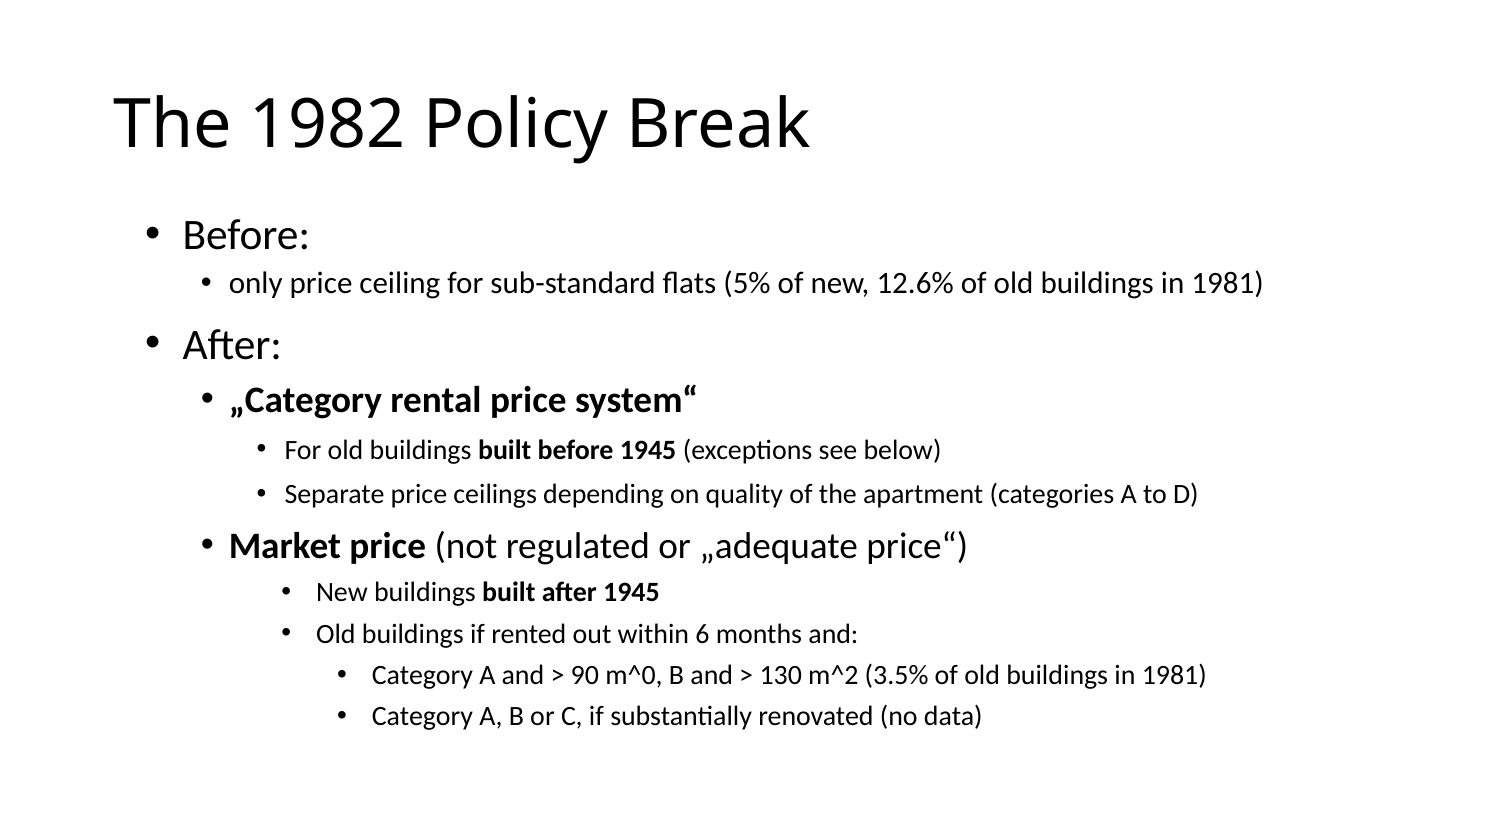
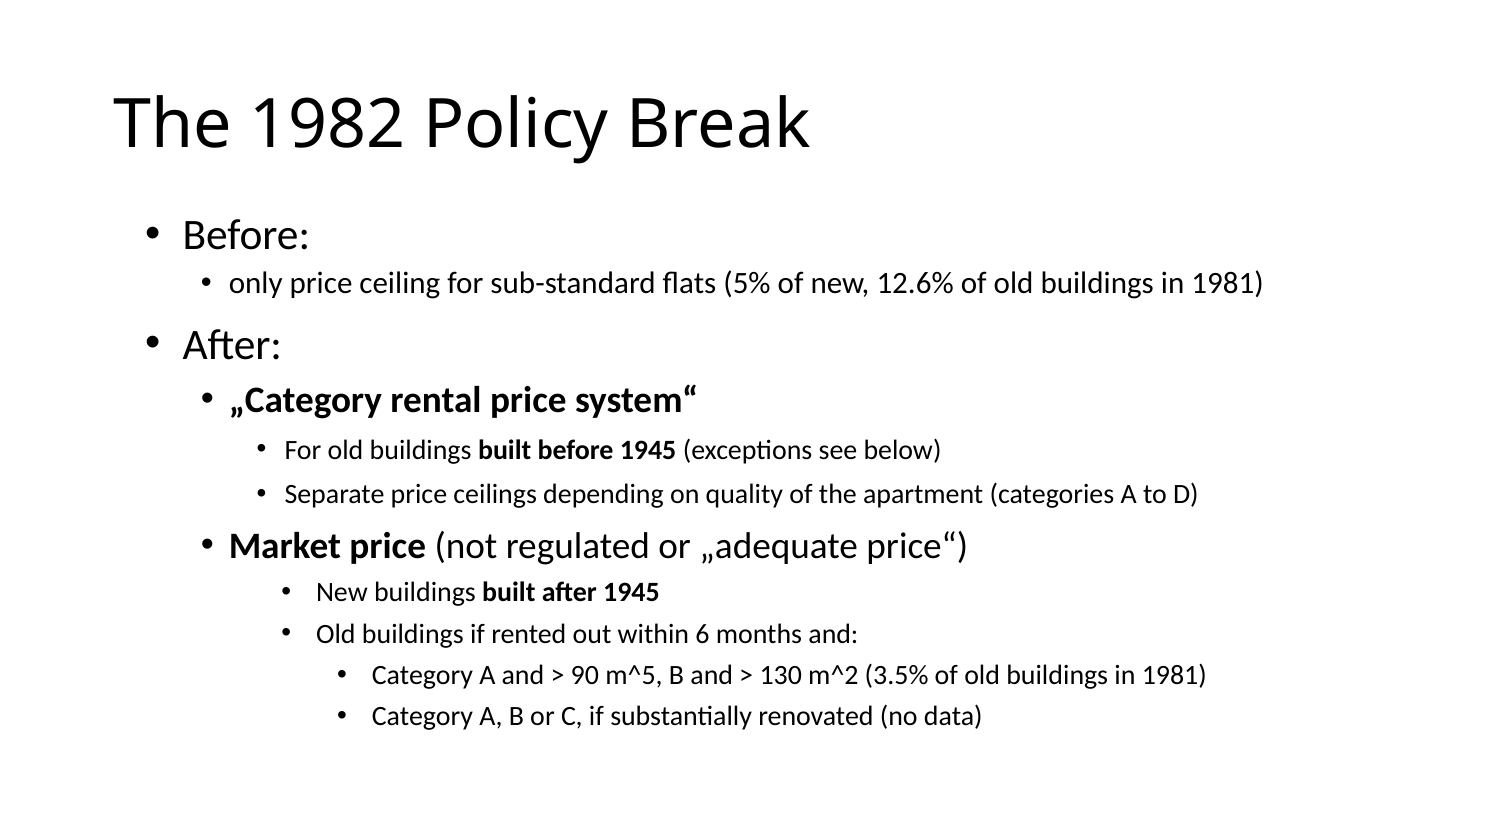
m^0: m^0 -> m^5 (634, 675)
